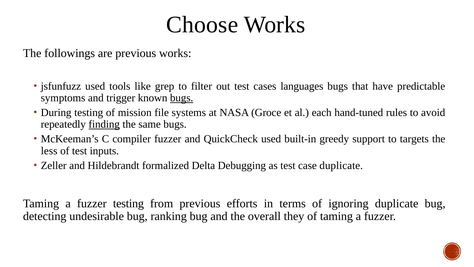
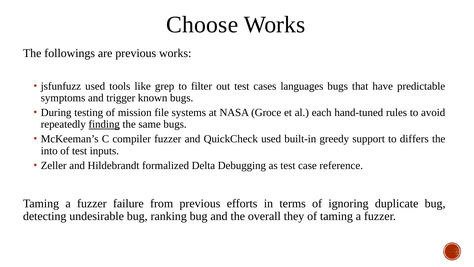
bugs underline: present -> none (182, 98)
targets: targets -> differs (414, 139)
less: less -> into (49, 151)
case duplicate: duplicate -> reference (341, 165)
fuzzer testing: testing -> failure (128, 203)
